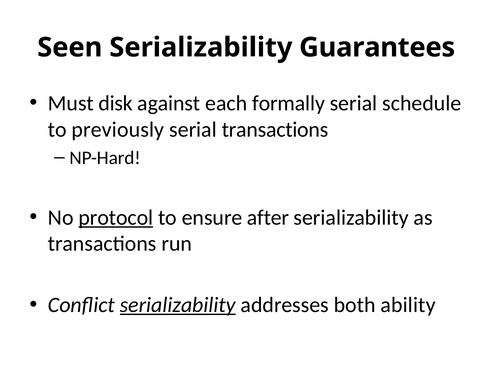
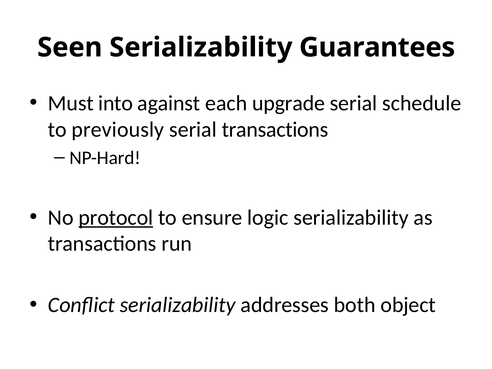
disk: disk -> into (116, 103)
formally: formally -> upgrade (289, 103)
after: after -> logic (268, 218)
serializability underline: present -> none (178, 305)
ability: ability -> object (408, 305)
